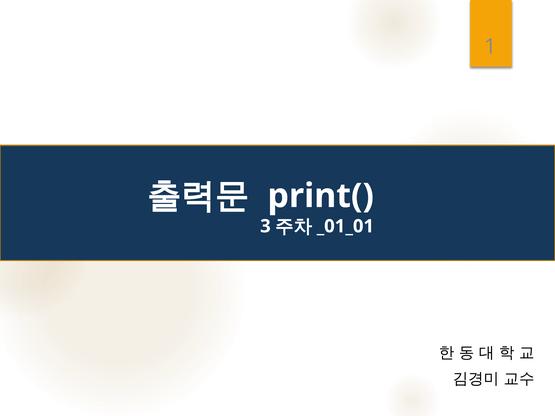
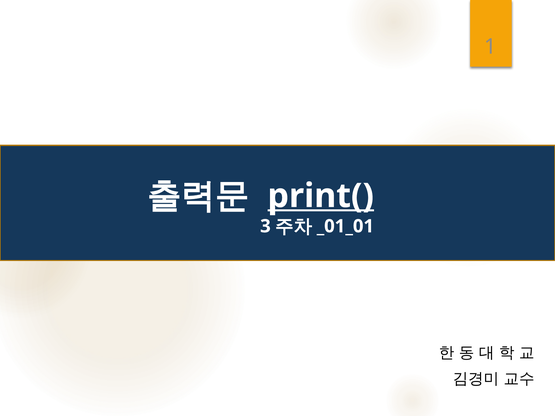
print( underline: none -> present (321, 196)
